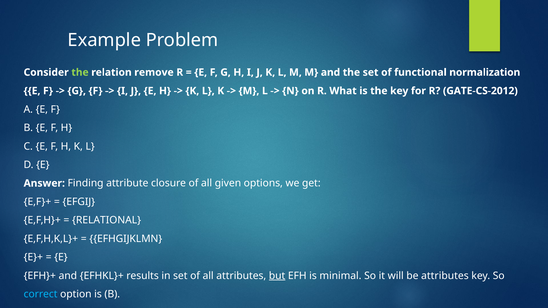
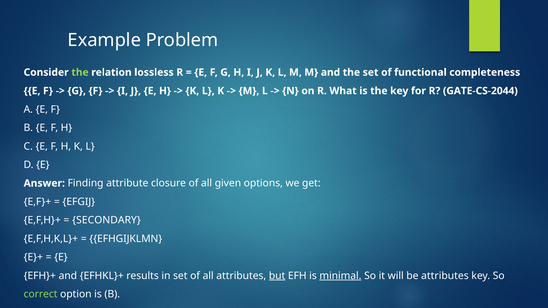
remove: remove -> lossless (154, 72)
normalization: normalization -> completeness (485, 72)
GATE-CS-2012: GATE-CS-2012 -> GATE-CS-2044 (480, 91)
RELATIONAL: RELATIONAL -> SECONDARY (107, 220)
minimal underline: none -> present (340, 276)
correct colour: light blue -> light green (41, 294)
